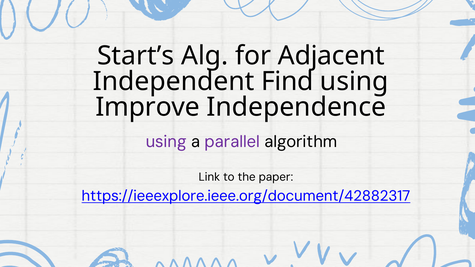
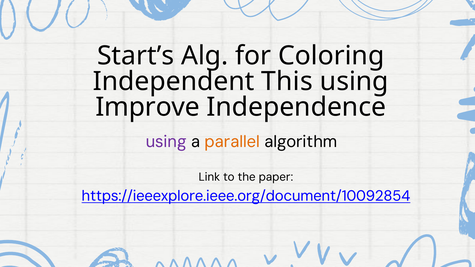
Adjacent: Adjacent -> Coloring (331, 56)
Find: Find -> This (287, 81)
parallel colour: purple -> orange (232, 142)
https://ieeexplore.ieee.org/document/42882317: https://ieeexplore.ieee.org/document/42882317 -> https://ieeexplore.ieee.org/document/10092854 (246, 196)
